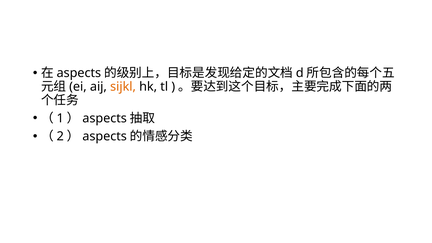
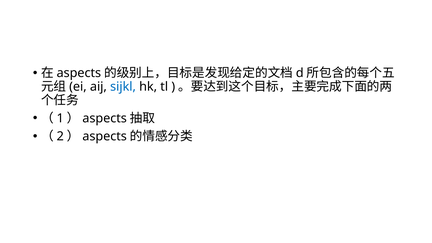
sijkl colour: orange -> blue (123, 87)
